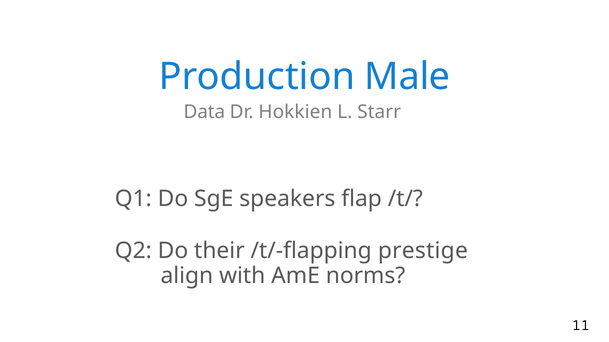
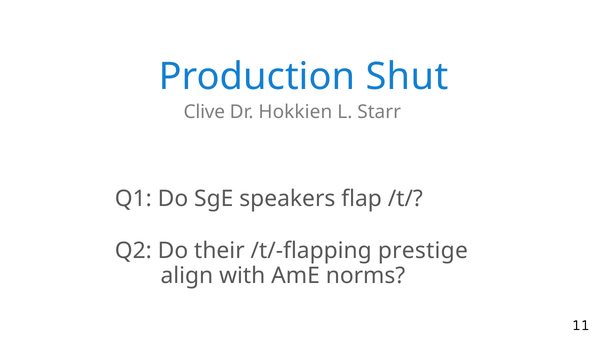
Male: Male -> Shut (407, 77)
Data: Data -> Clive (204, 112)
